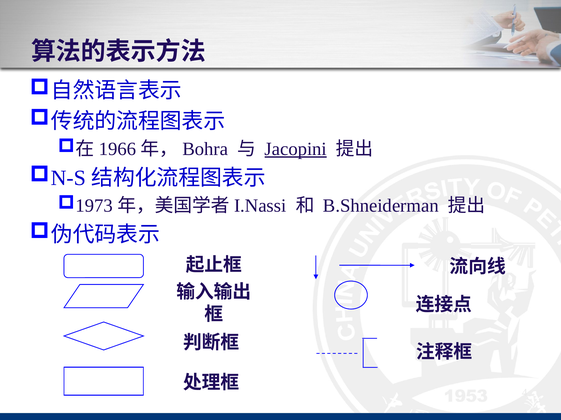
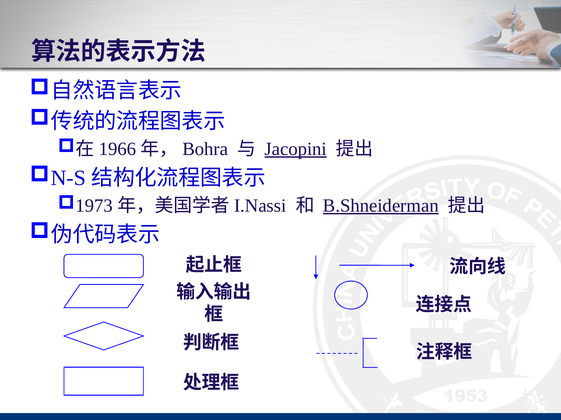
B.Shneiderman underline: none -> present (381, 206)
